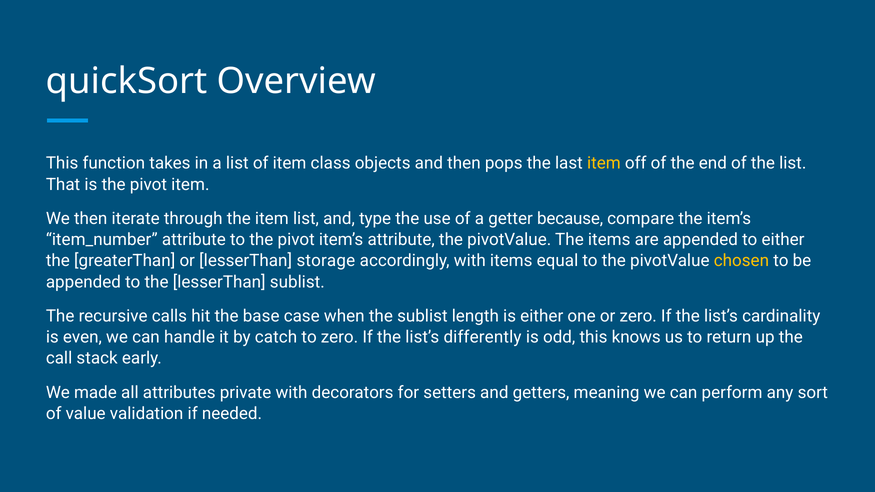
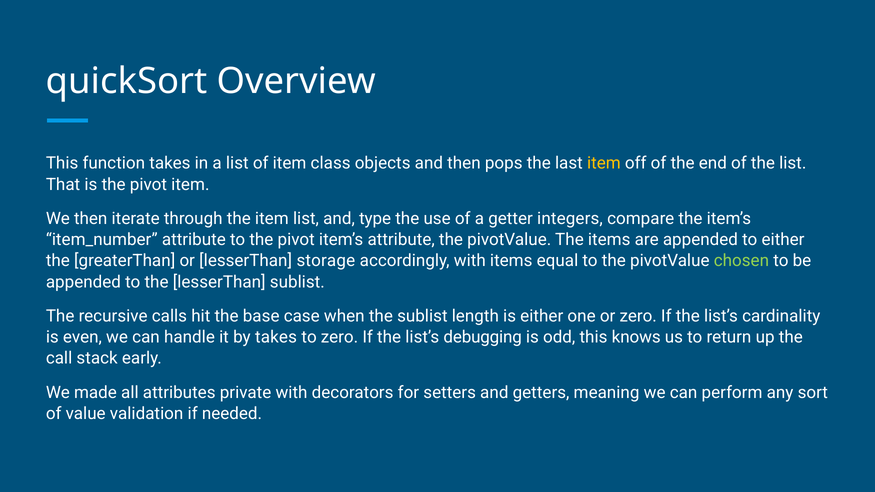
because: because -> integers (570, 219)
chosen colour: yellow -> light green (741, 261)
by catch: catch -> takes (276, 337)
differently: differently -> debugging (483, 337)
